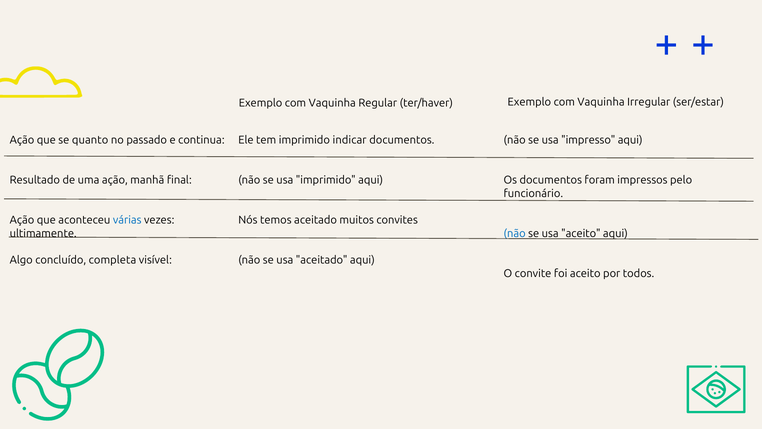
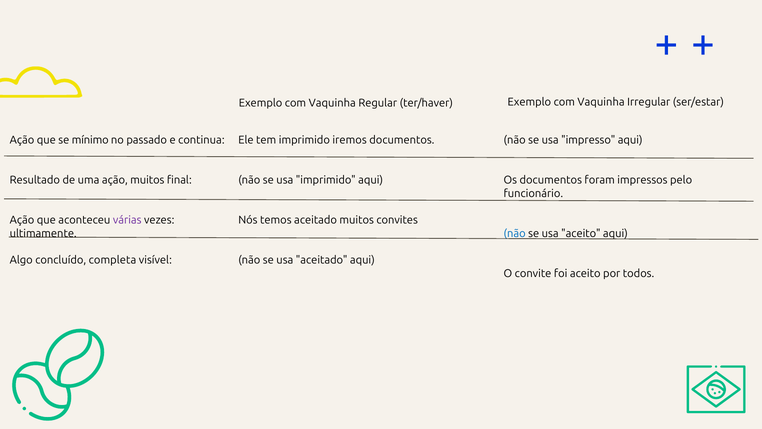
quanto: quanto -> mínimo (90, 140)
indicar: indicar -> iremos (350, 140)
ação manhã: manhã -> muitos (147, 180)
várias colour: blue -> purple (127, 220)
